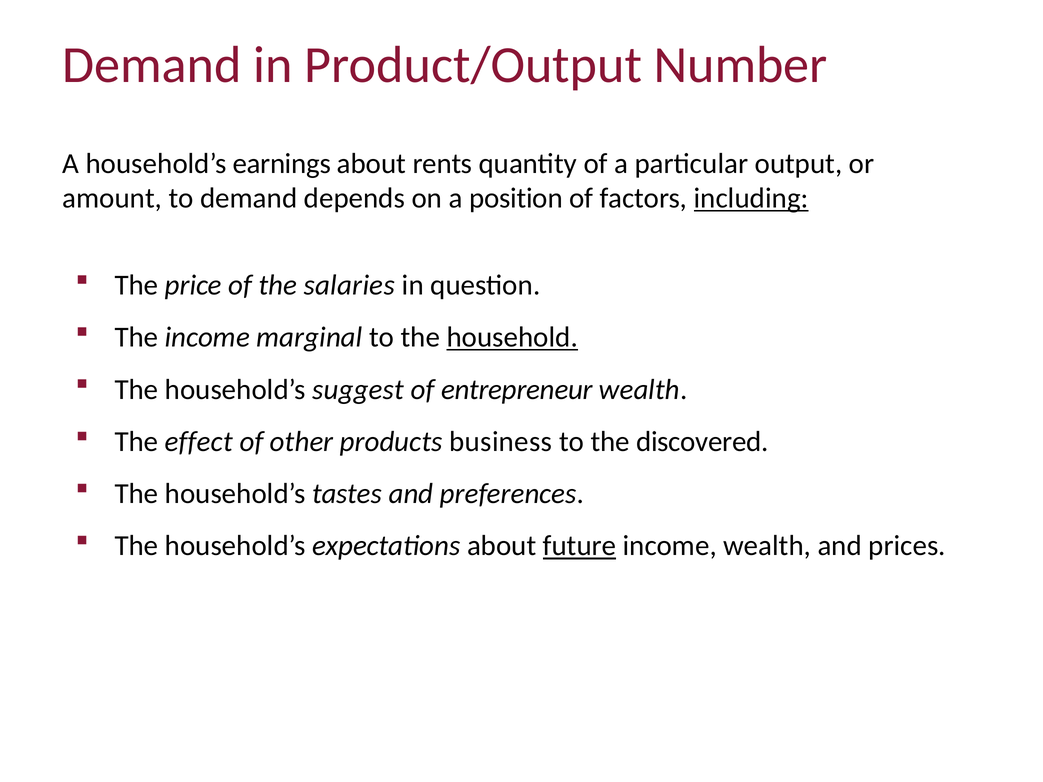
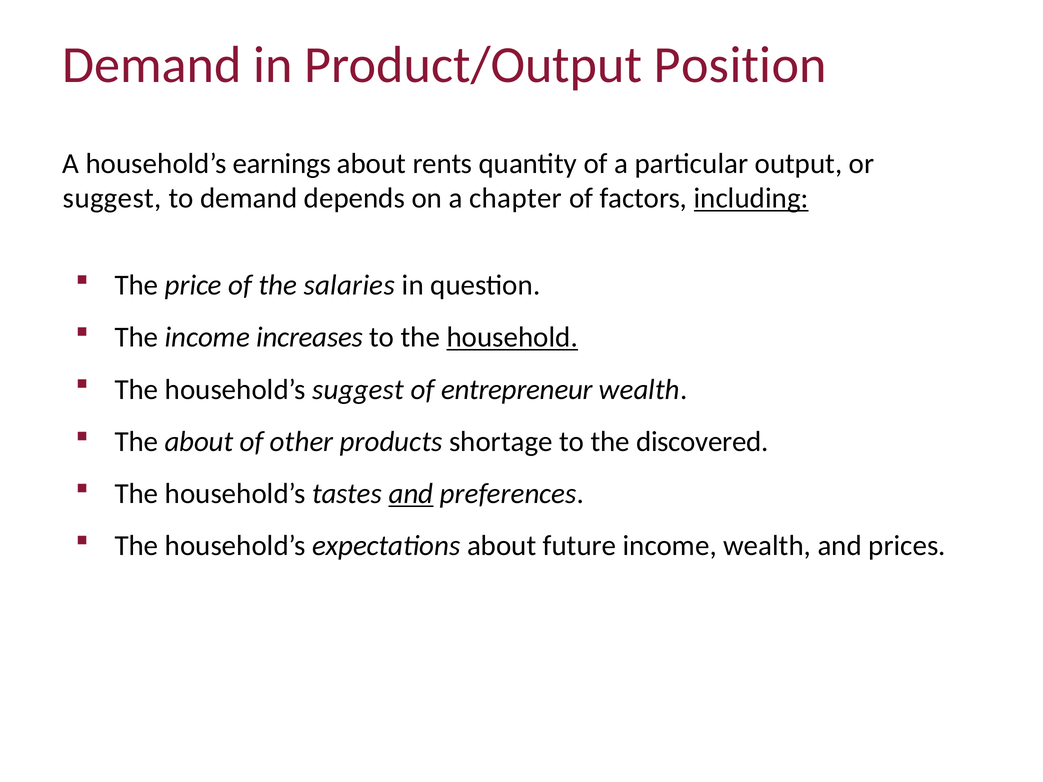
Number: Number -> Position (740, 65)
amount: amount -> suggest (112, 198)
position: position -> chapter (516, 198)
marginal: marginal -> increases (310, 337)
The effect: effect -> about (199, 442)
business: business -> shortage (501, 442)
and underline: none -> present (411, 494)
future underline: present -> none (580, 546)
